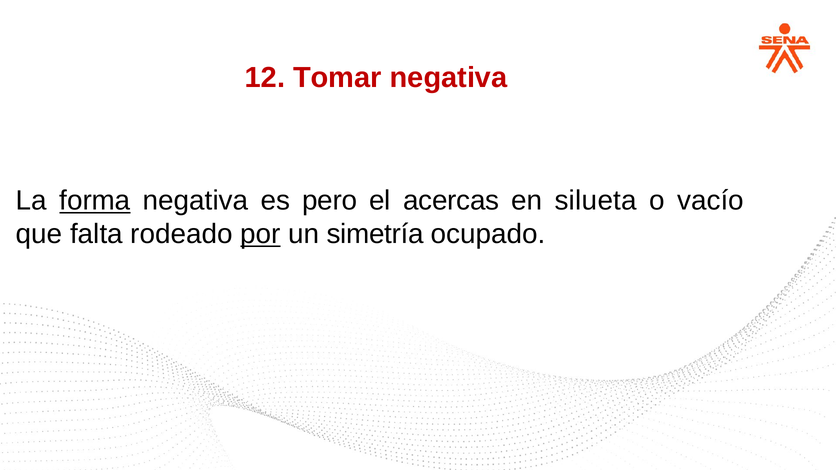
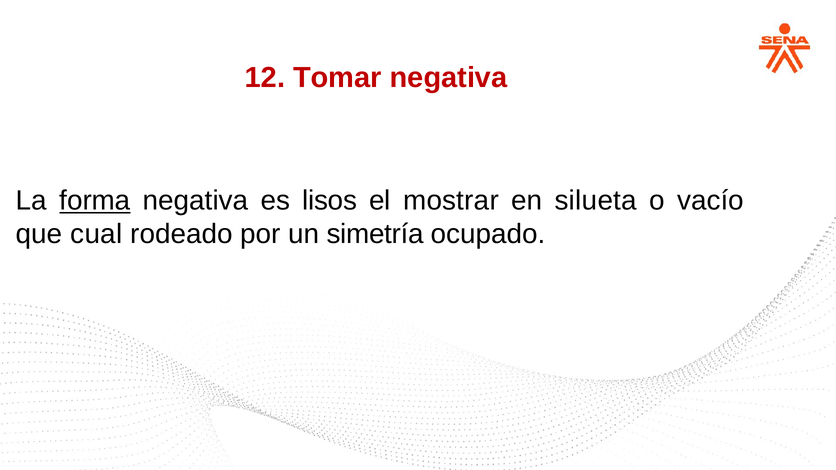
pero: pero -> lisos (330, 201)
acercas: acercas -> mostrar (451, 201)
falta: falta -> cual (96, 234)
por underline: present -> none (261, 234)
